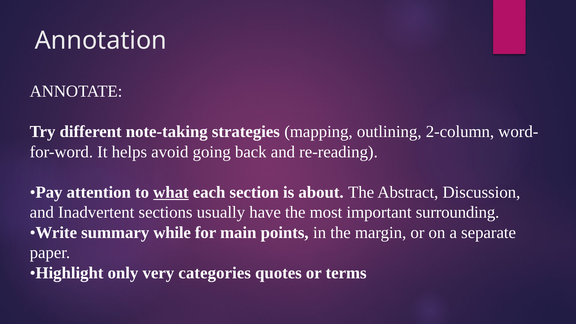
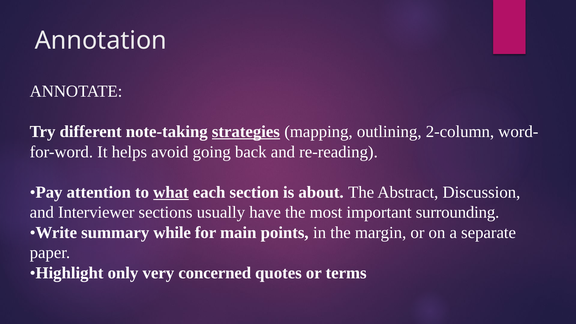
strategies underline: none -> present (246, 132)
Inadvertent: Inadvertent -> Interviewer (96, 212)
categories: categories -> concerned (215, 273)
